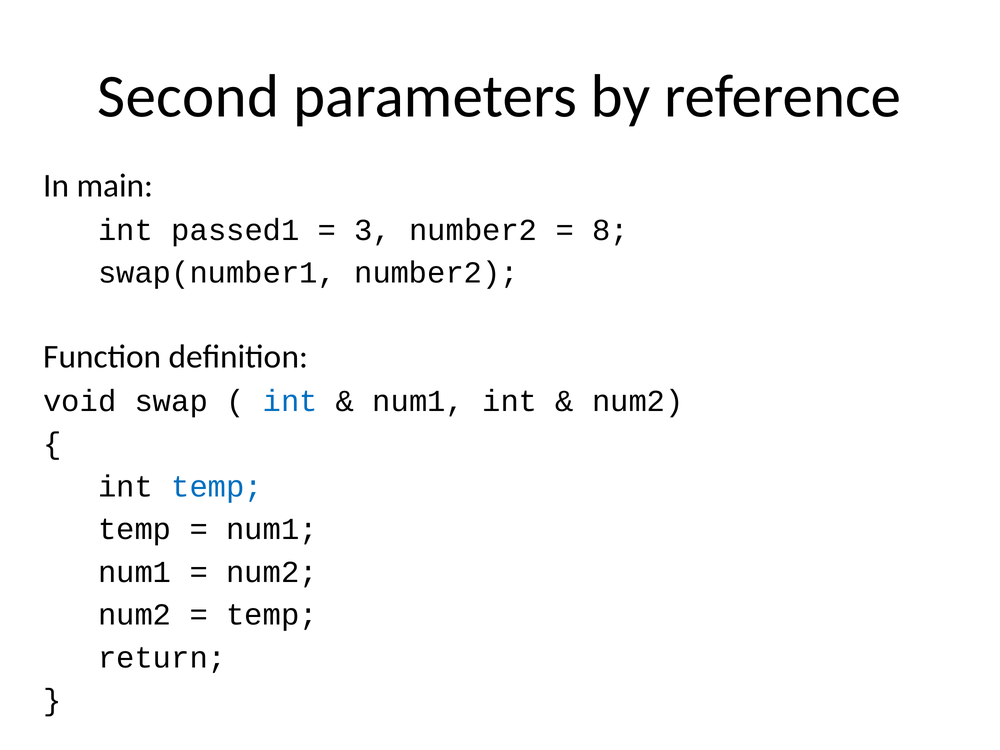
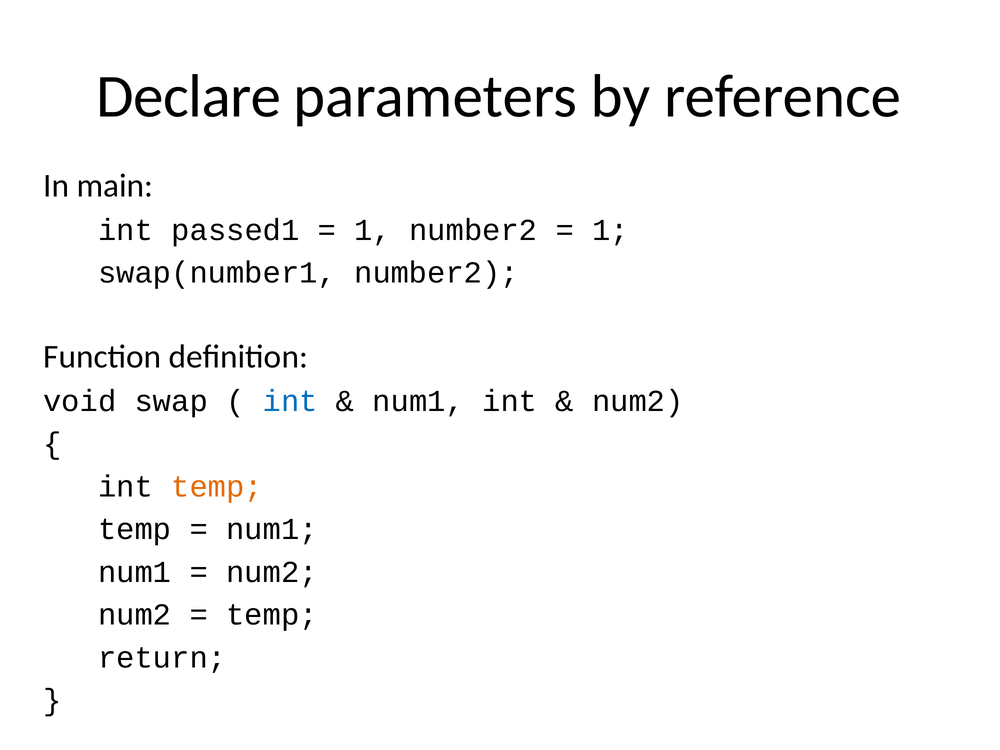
Second: Second -> Declare (189, 97)
3: 3 -> 1 (373, 230)
8: 8 -> 1 (610, 230)
temp colour: blue -> orange (217, 486)
